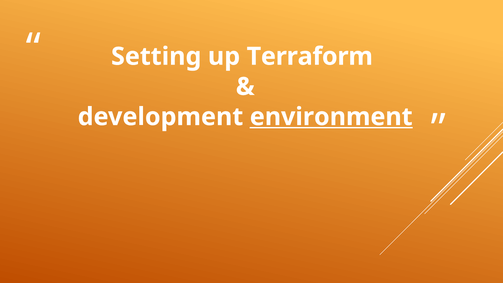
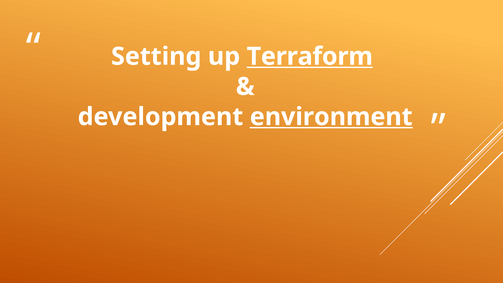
Terraform underline: none -> present (310, 56)
